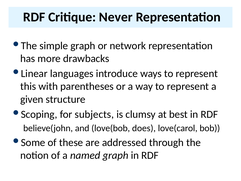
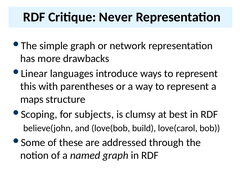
given: given -> maps (32, 99)
does: does -> build (144, 128)
